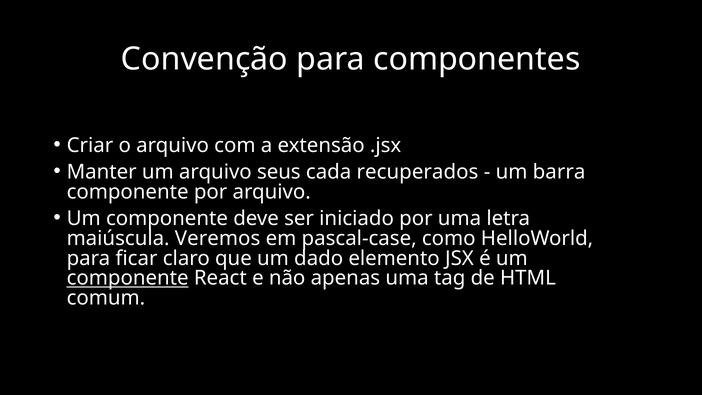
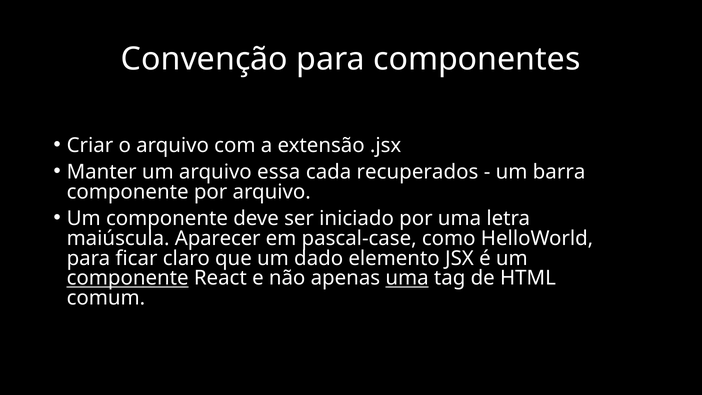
seus: seus -> essa (279, 172)
Veremos: Veremos -> Aparecer (218, 238)
uma underline: none -> present (407, 278)
